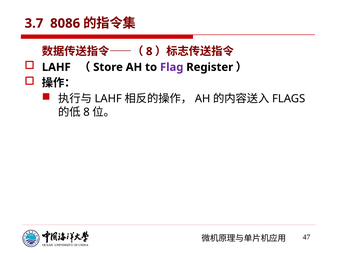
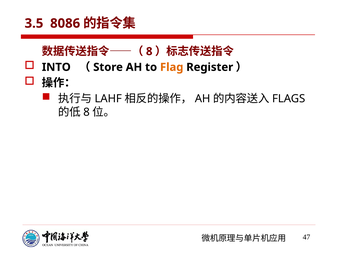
3.7: 3.7 -> 3.5 (34, 23)
LAHF: LAHF -> INTO (56, 67)
Flag colour: purple -> orange (172, 67)
